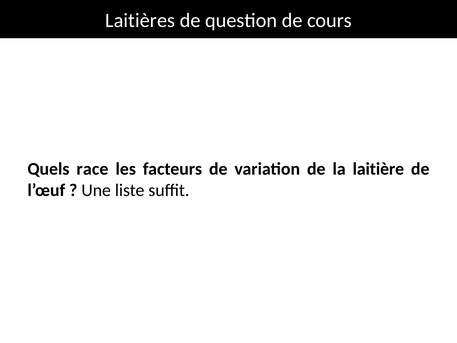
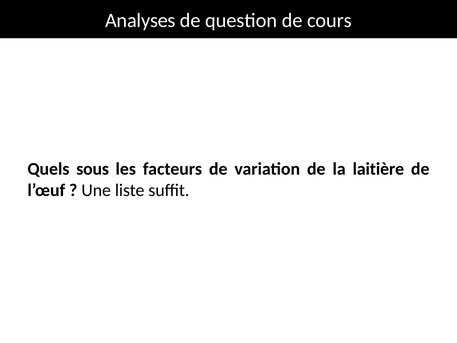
Laitières: Laitières -> Analyses (140, 21)
race: race -> sous (93, 169)
